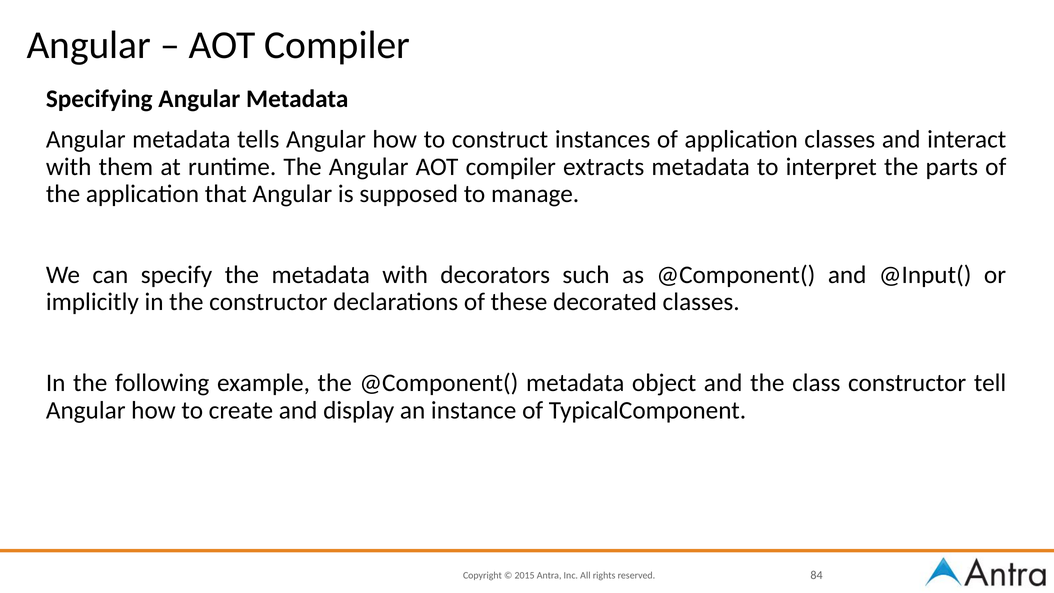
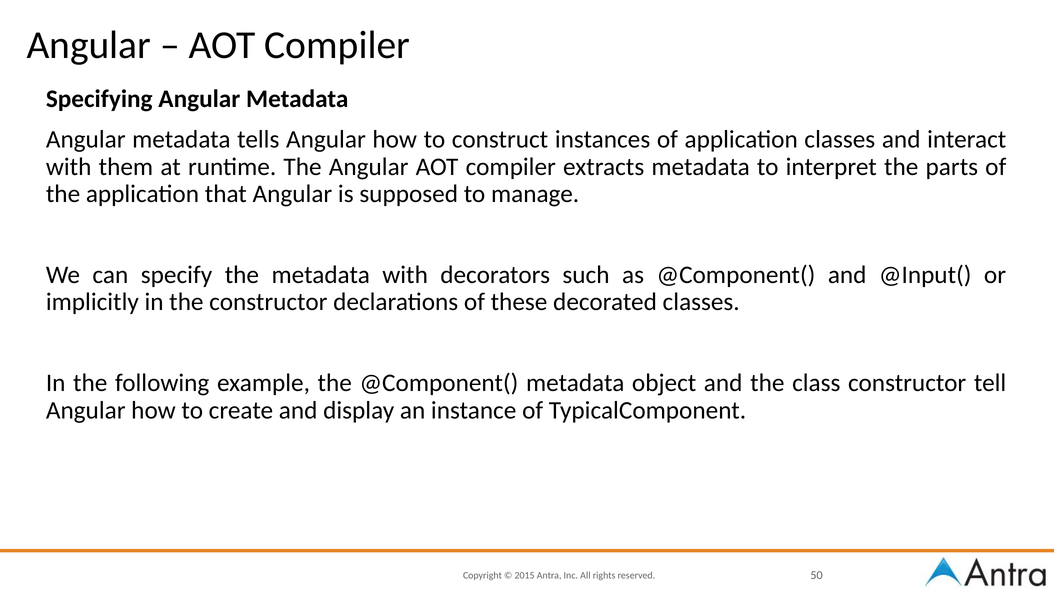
84: 84 -> 50 (817, 575)
